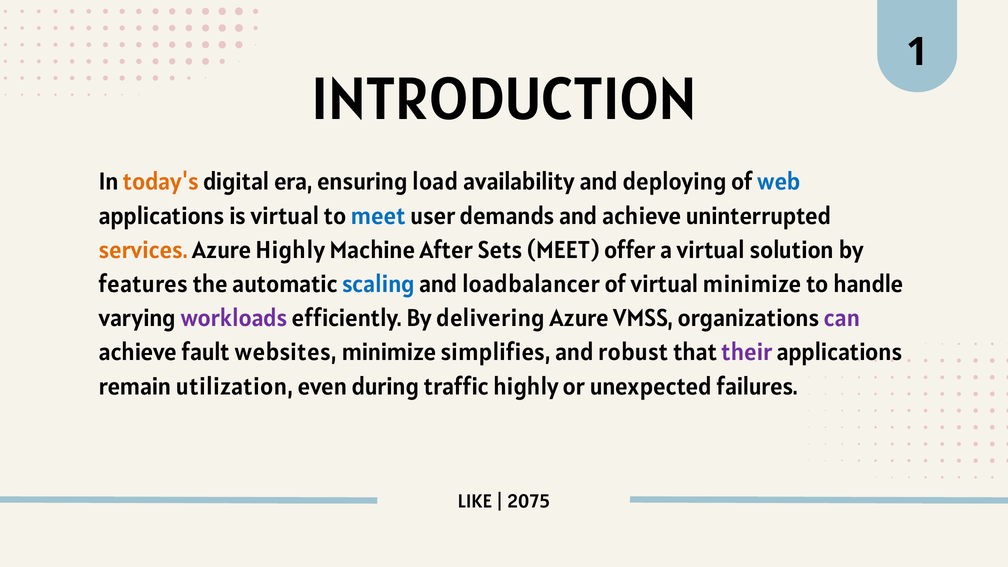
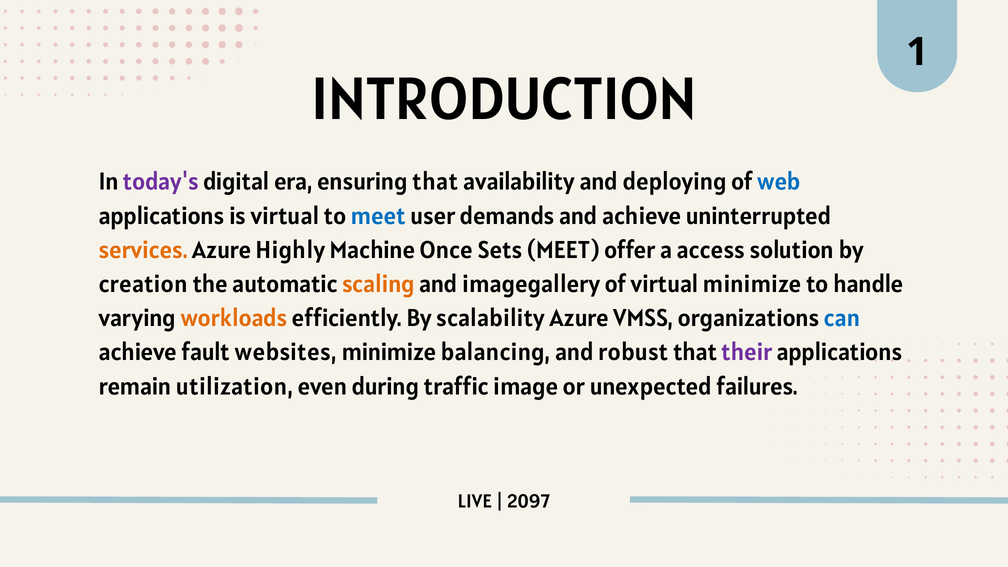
today's colour: orange -> purple (161, 182)
ensuring load: load -> that (435, 182)
After: After -> Once (446, 250)
a virtual: virtual -> access (711, 250)
features: features -> creation (143, 284)
scaling colour: blue -> orange (379, 284)
loadbalancer: loadbalancer -> imagegallery (531, 284)
workloads colour: purple -> orange (234, 318)
delivering: delivering -> scalability (491, 318)
can colour: purple -> blue (842, 318)
simplifies: simplifies -> balancing (496, 352)
traffic highly: highly -> image (526, 387)
LIKE: LIKE -> LIVE (475, 501)
2075: 2075 -> 2097 (529, 501)
